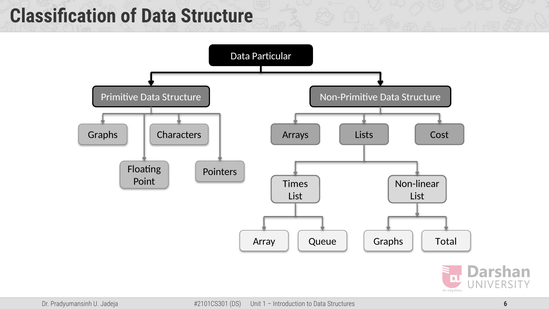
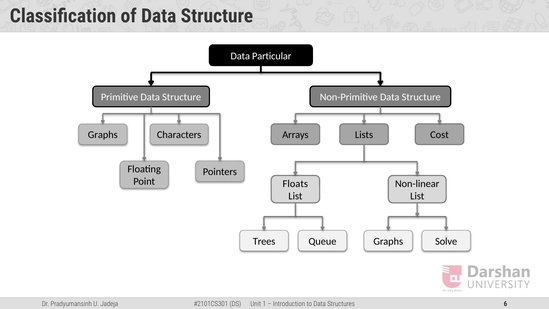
Times: Times -> Floats (295, 184)
Array: Array -> Trees (264, 241)
Total: Total -> Solve (446, 241)
